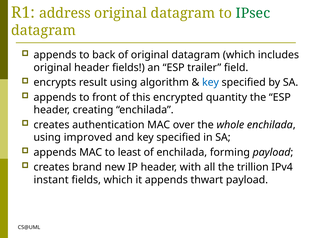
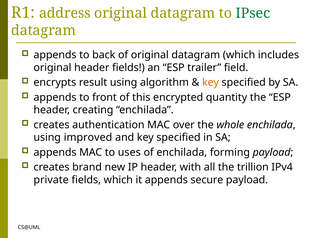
key colour: blue -> orange (211, 82)
least: least -> uses (129, 152)
instant: instant -> private (51, 180)
thwart: thwart -> secure (207, 180)
